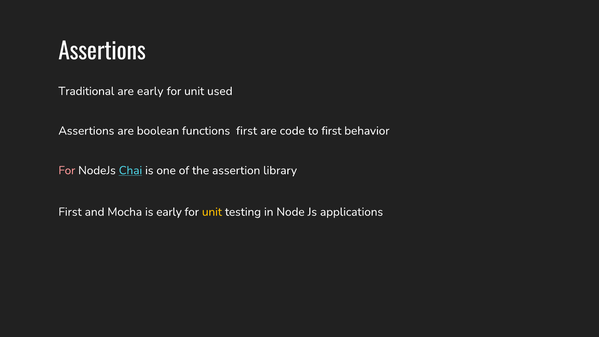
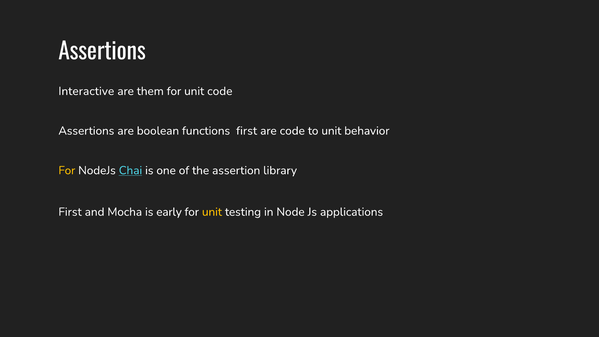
Traditional: Traditional -> Interactive (86, 91)
are early: early -> them (150, 91)
unit used: used -> code (220, 91)
to first: first -> unit (331, 131)
For colour: pink -> yellow (67, 170)
